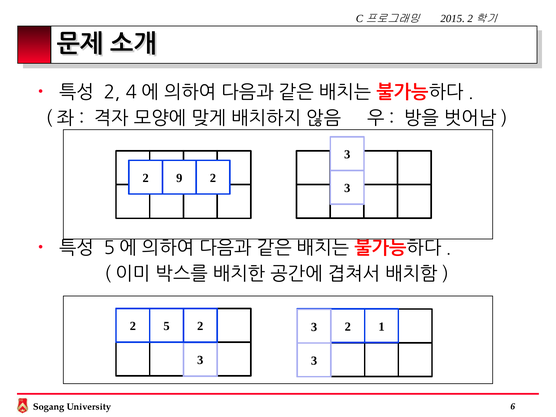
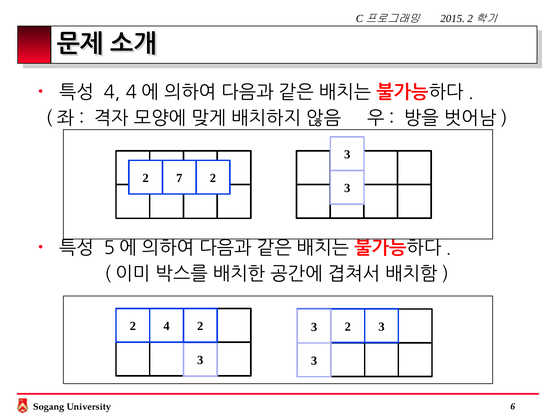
2: 2 -> 4 (112, 92)
9: 9 -> 7 (179, 178)
2 5: 5 -> 4 (167, 326)
1: 1 -> 3 (382, 327)
